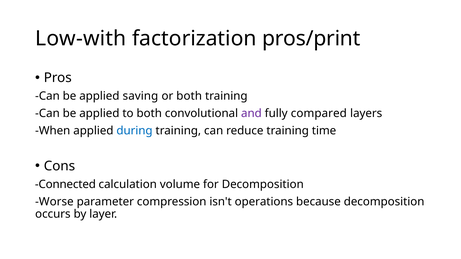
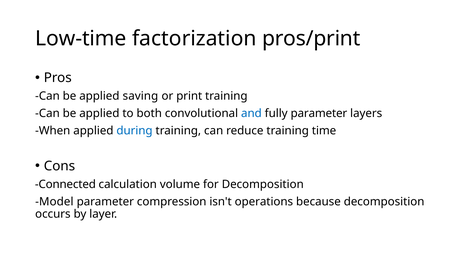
Low-with: Low-with -> Low-time (81, 39)
or both: both -> print (189, 96)
and colour: purple -> blue (251, 113)
fully compared: compared -> parameter (319, 113)
Worse: Worse -> Model (54, 202)
